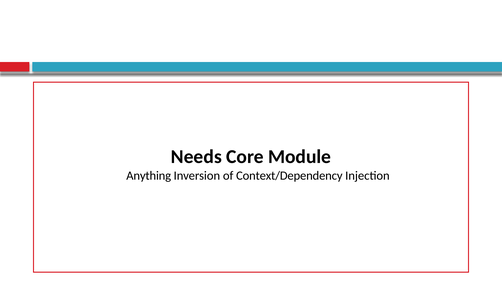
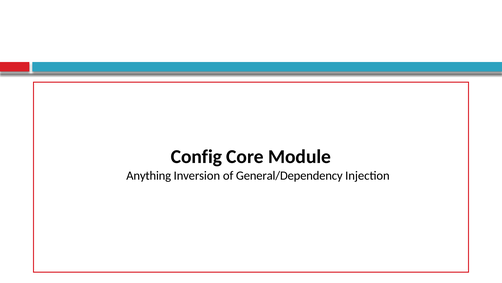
Needs: Needs -> Config (196, 156)
Context/Dependency: Context/Dependency -> General/Dependency (289, 175)
